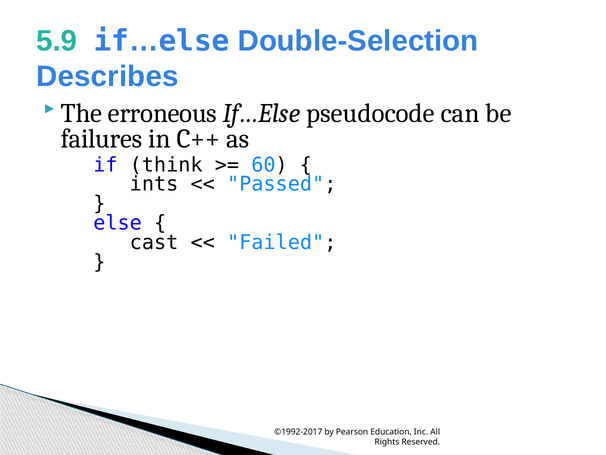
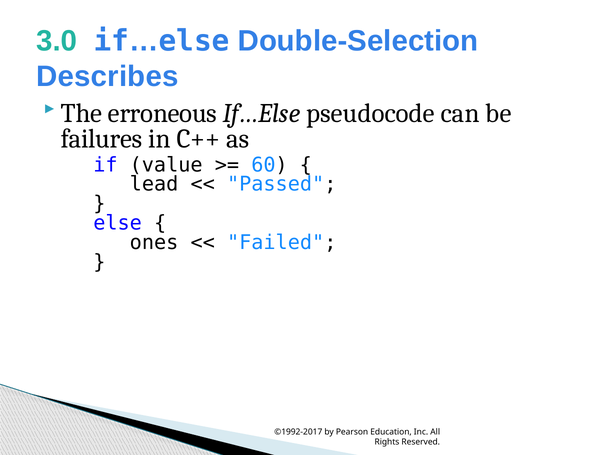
5.9: 5.9 -> 3.0 (57, 41)
think: think -> value (166, 165)
ints: ints -> lead (154, 184)
cast: cast -> ones (154, 242)
